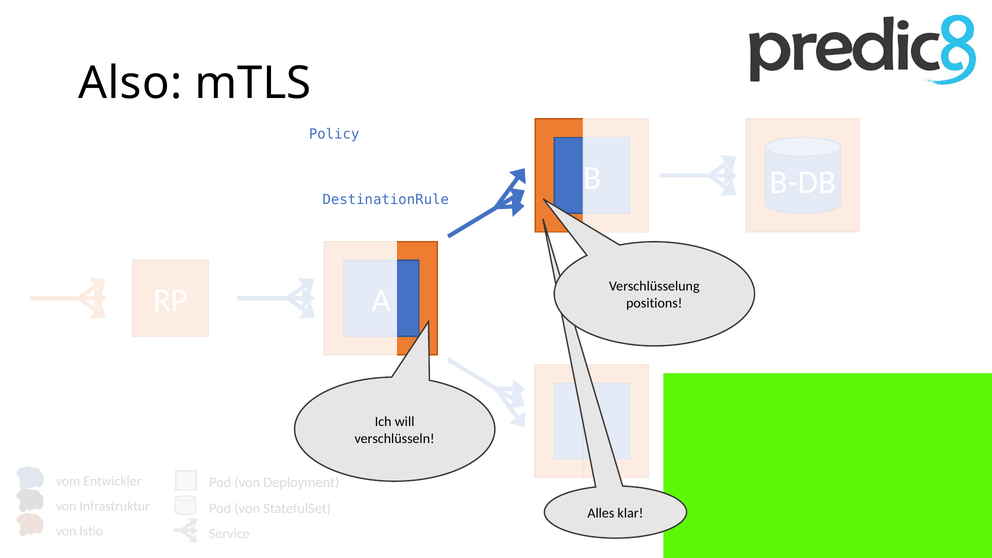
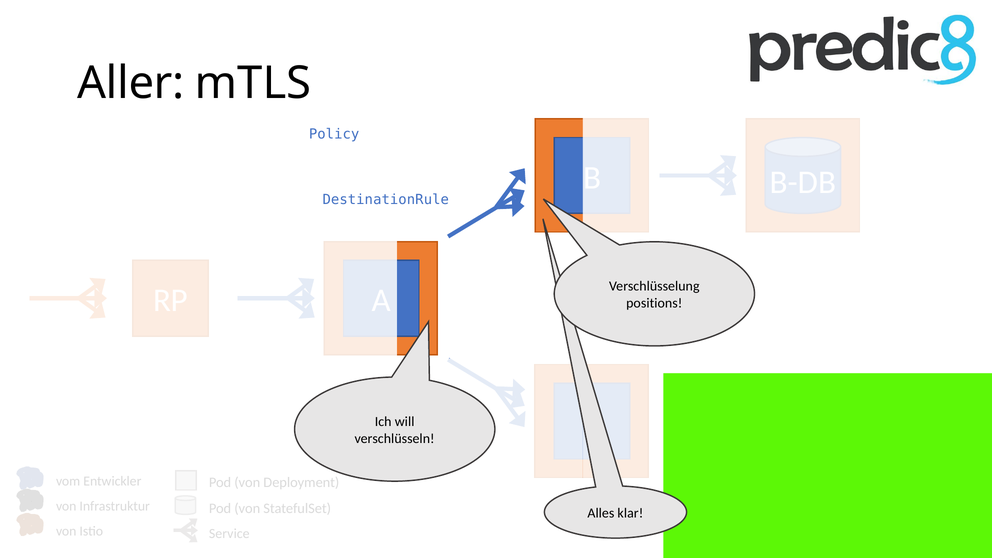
Also: Also -> Aller (131, 83)
